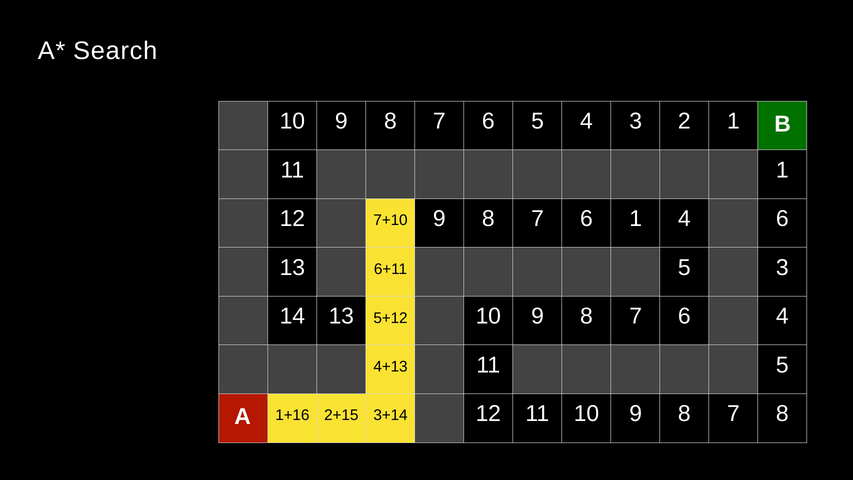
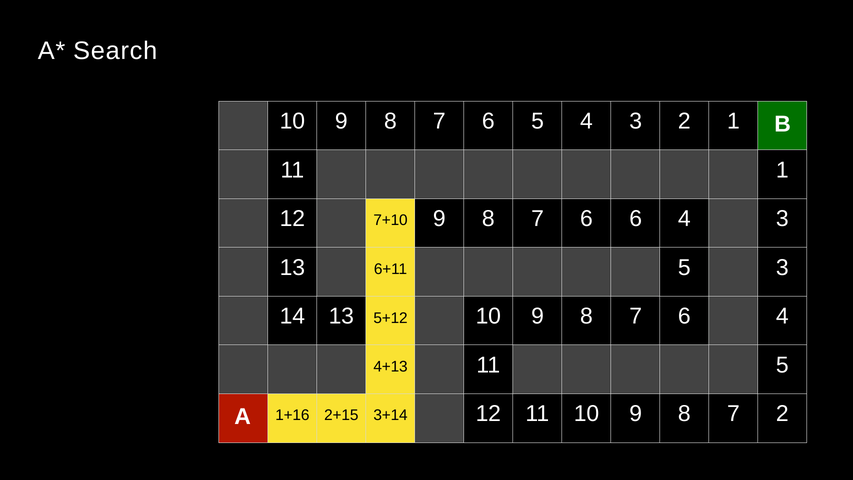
6 1: 1 -> 6 (636, 219)
6: 6 -> 3 (782, 219)
7 8: 8 -> 2 (782, 414)
